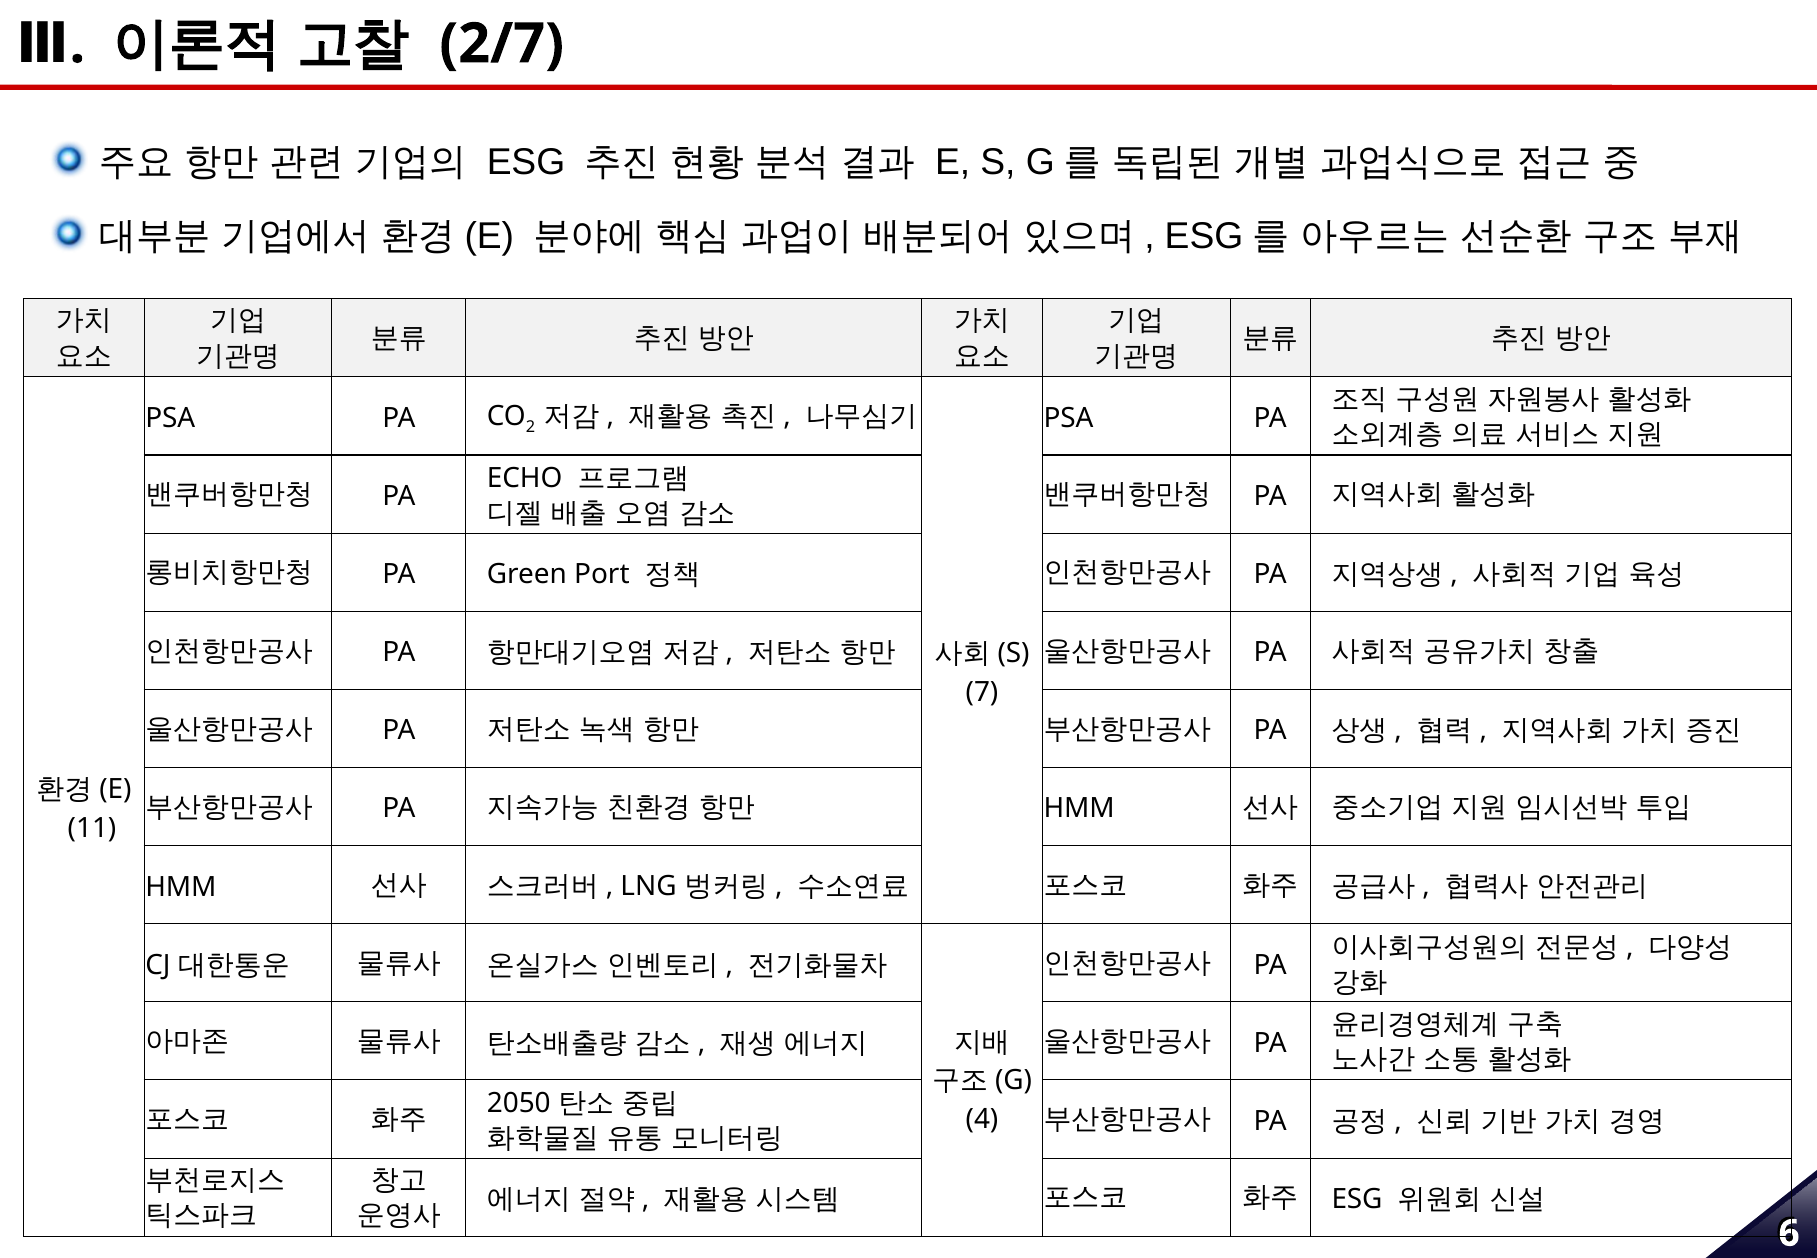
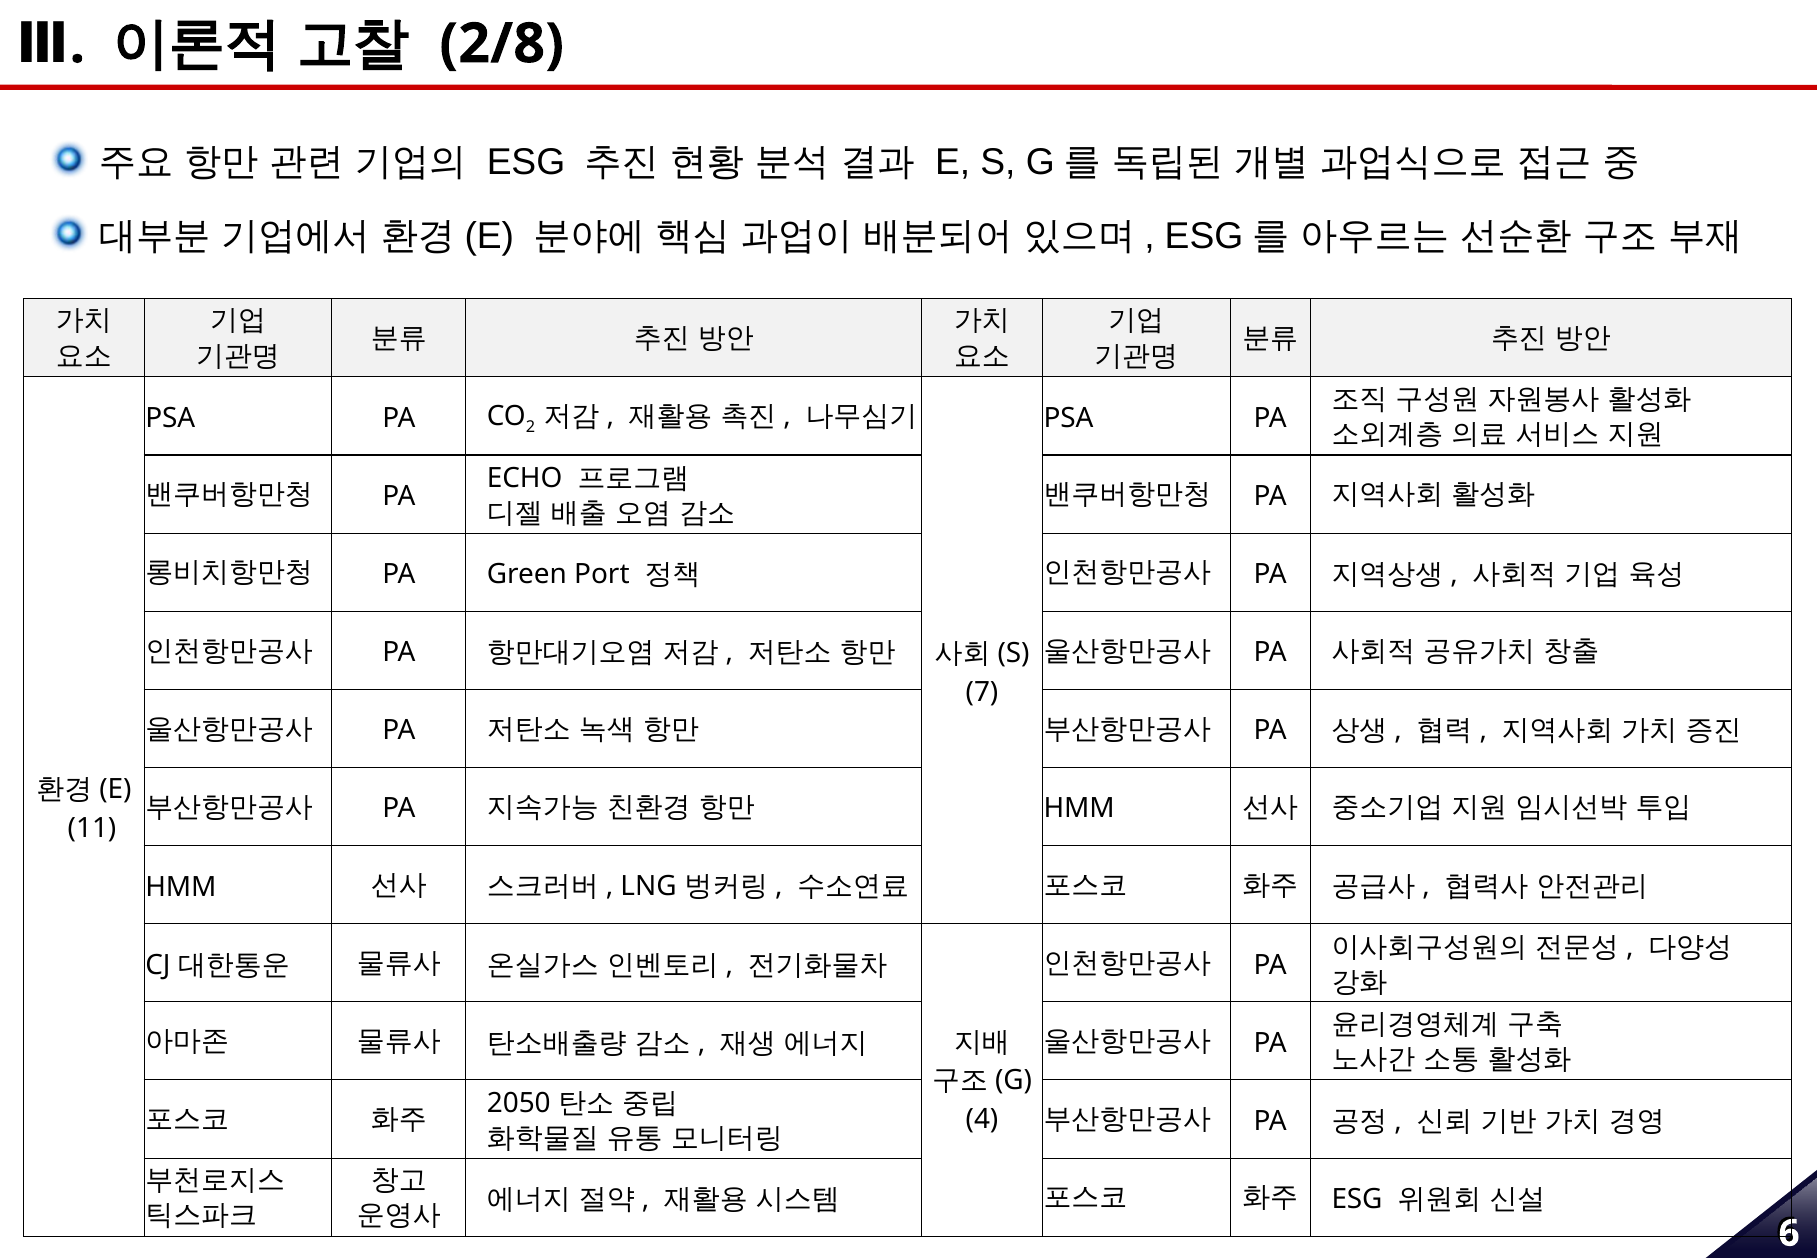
2/7: 2/7 -> 2/8 (502, 44)
